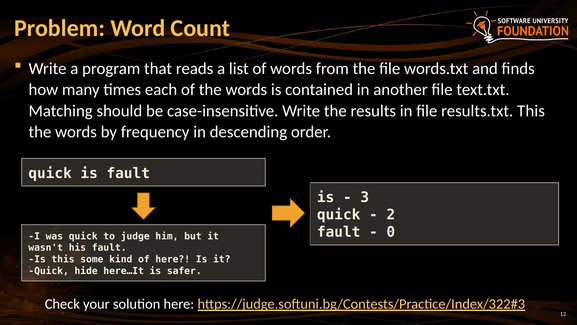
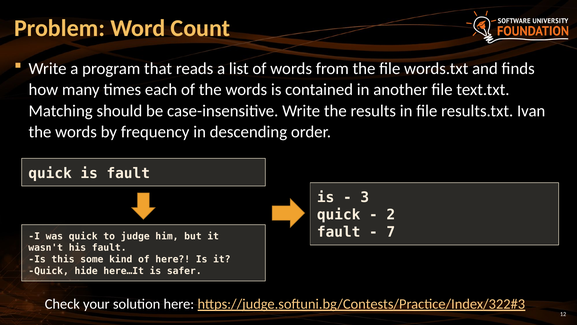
results.txt This: This -> Ivan (531, 111)
0: 0 -> 7 (391, 232)
